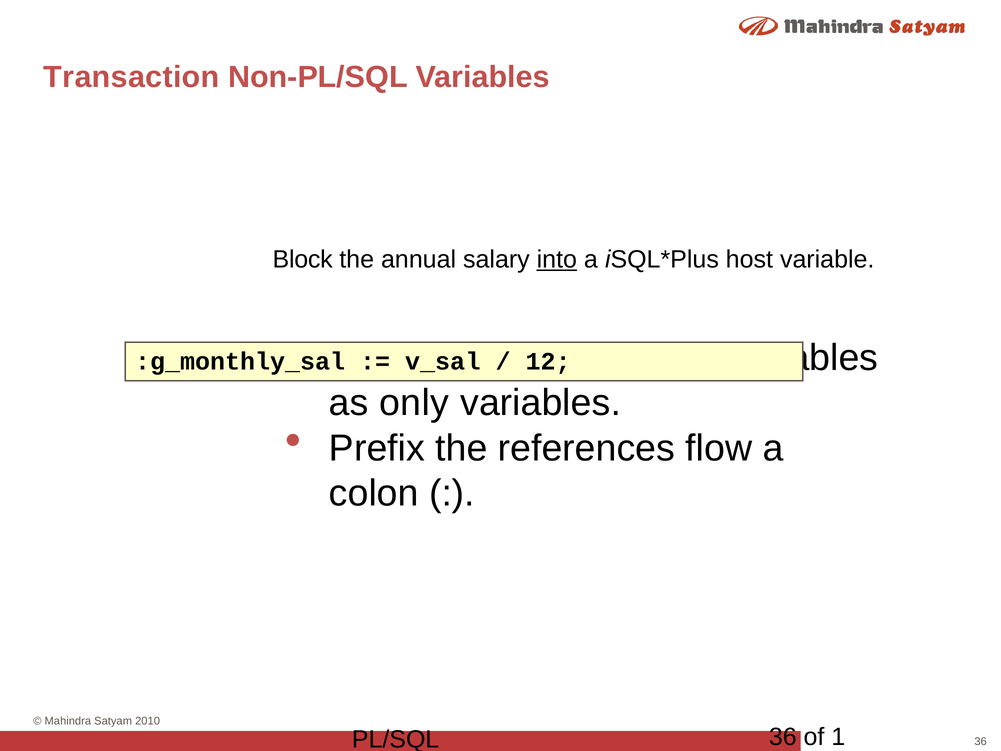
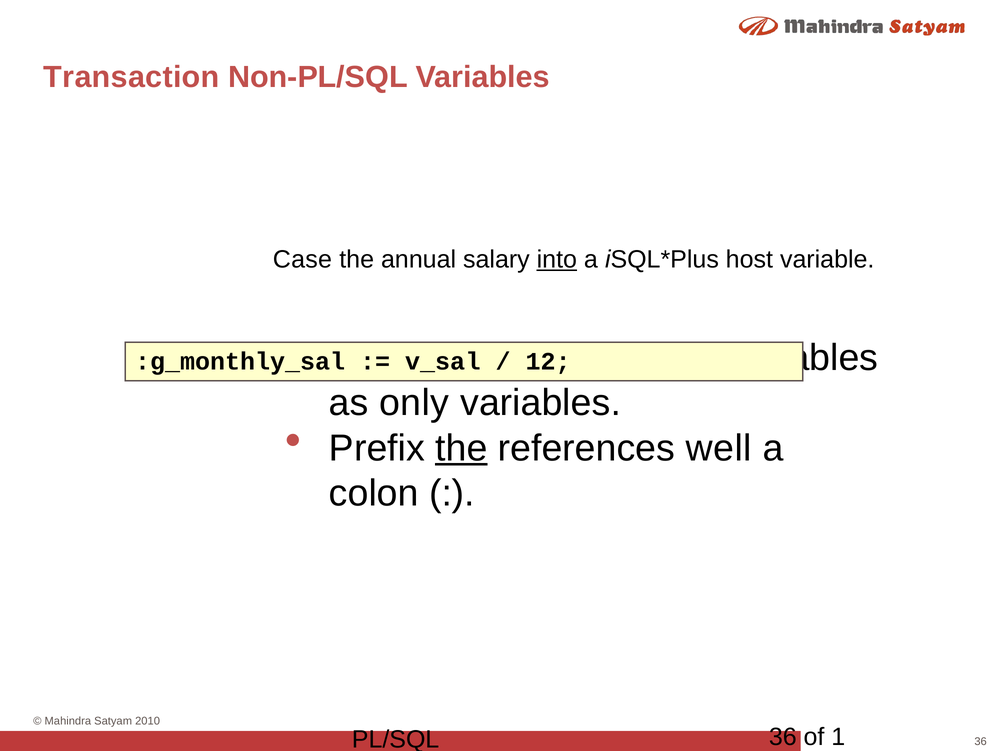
Block: Block -> Case (302, 259)
the underline: none -> present (461, 448)
flow: flow -> well (719, 448)
